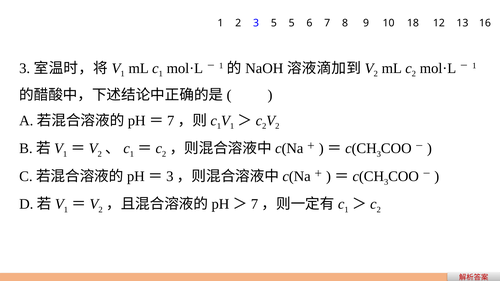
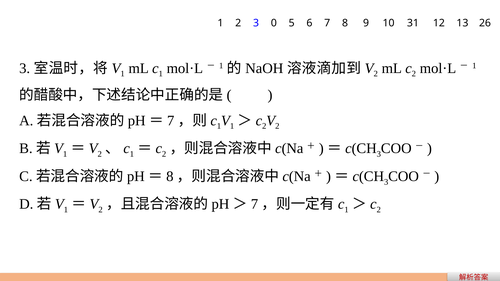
3 5: 5 -> 0 (274, 23)
18: 18 -> 31 (413, 23)
16: 16 -> 26 (485, 23)
3: 3 -> 8 (170, 176)
